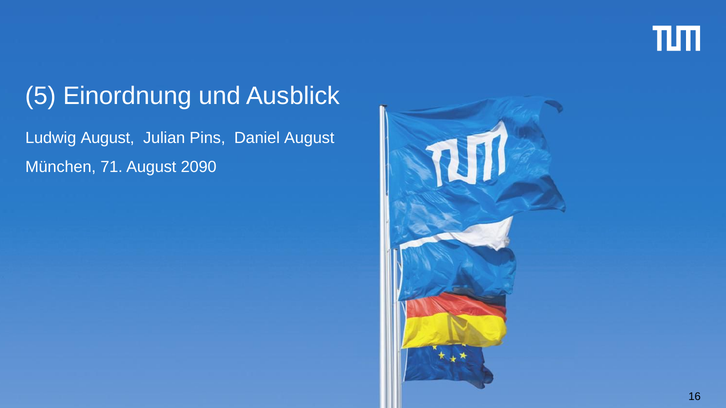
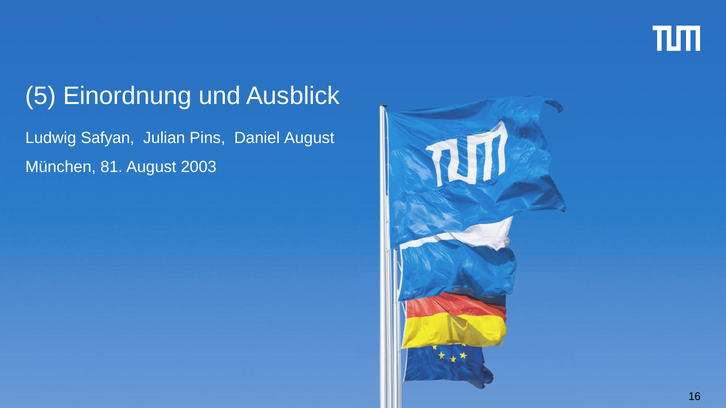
Ludwig August: August -> Safyan (108, 138)
71: 71 -> 81 (112, 167)
2090: 2090 -> 2003 (199, 167)
